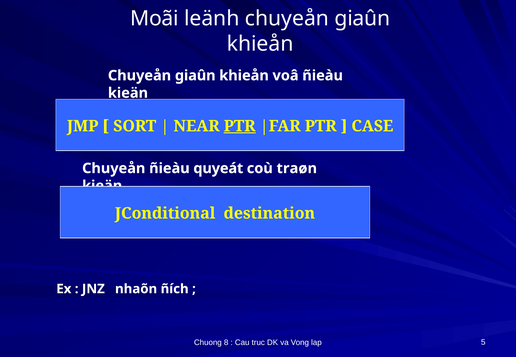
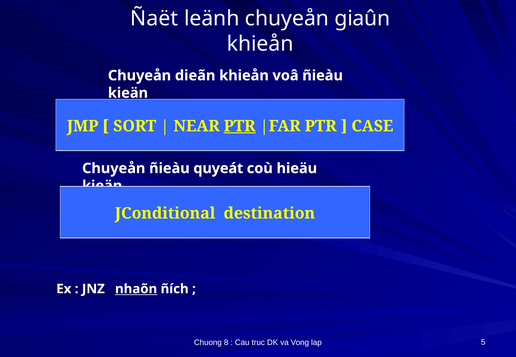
Moãi: Moãi -> Ñaët (154, 19)
giaûn: giaûn -> dieãn (195, 76)
traøn: traøn -> hieäu (297, 168)
nhaõn underline: none -> present (136, 289)
